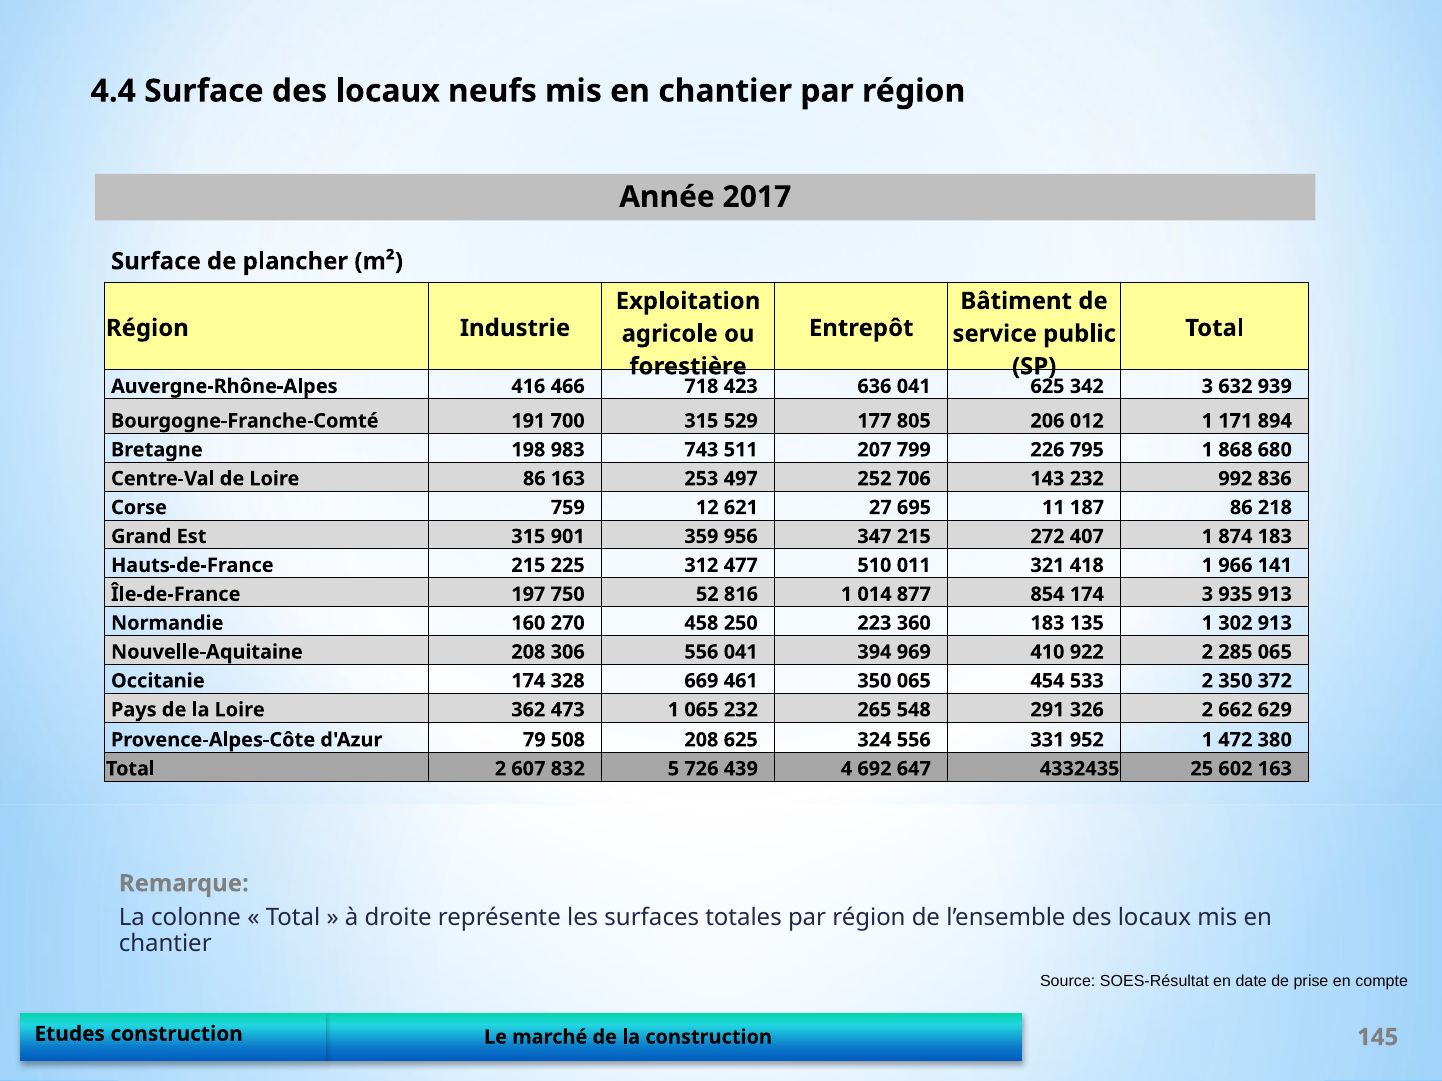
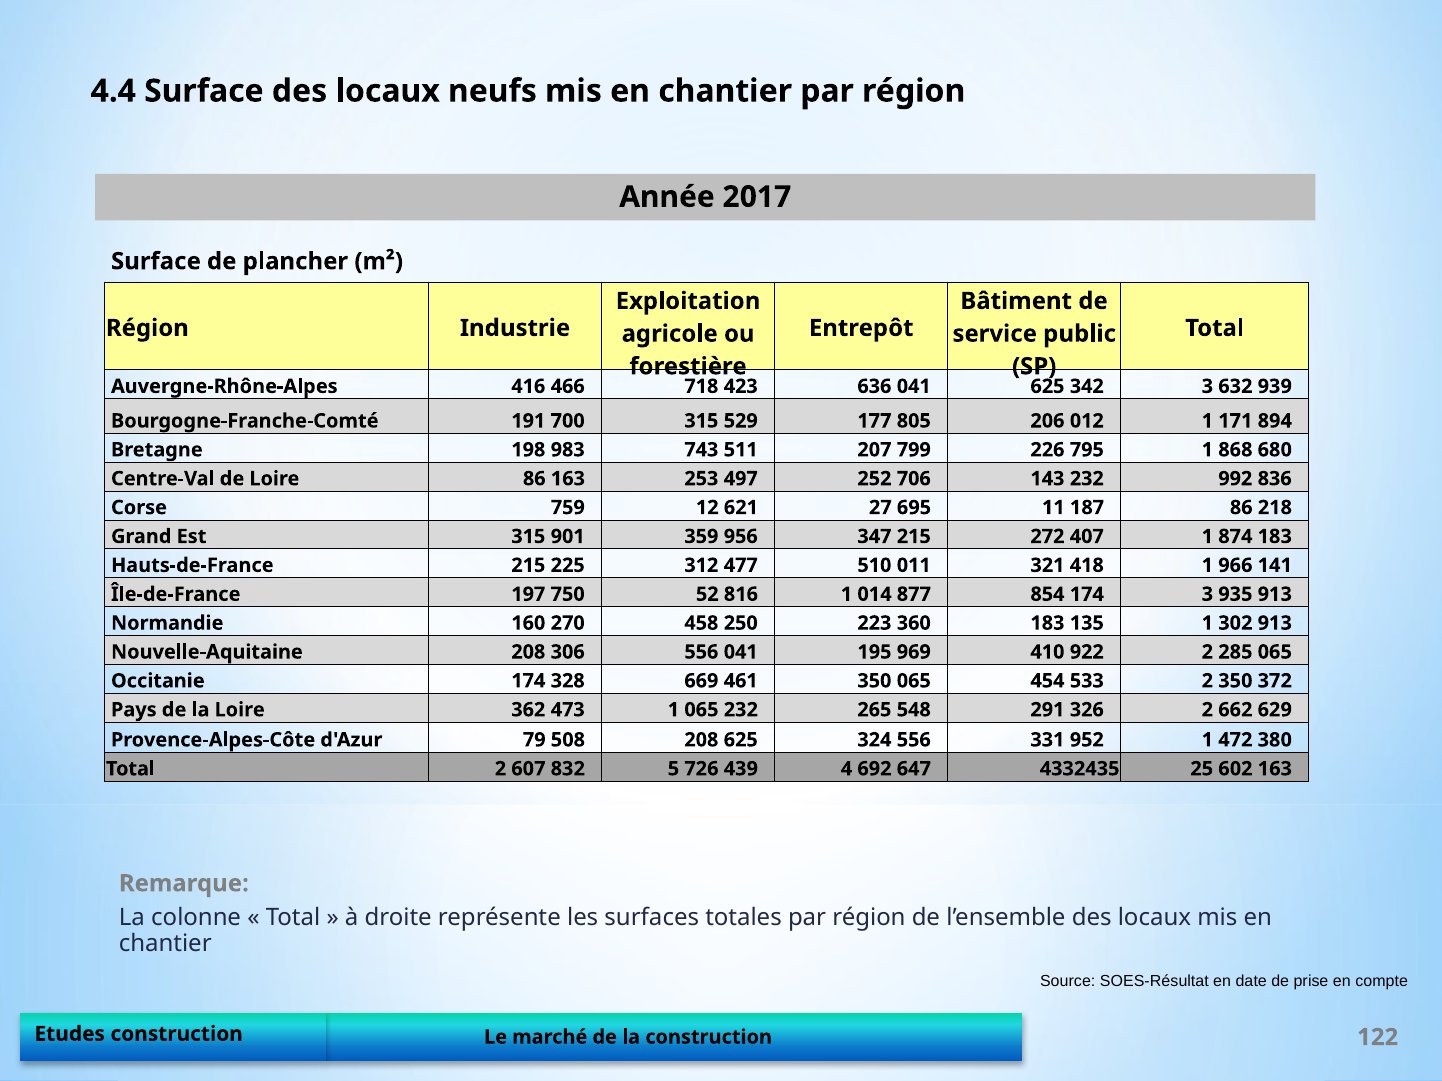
394: 394 -> 195 (874, 652)
145: 145 -> 122 (1378, 1038)
